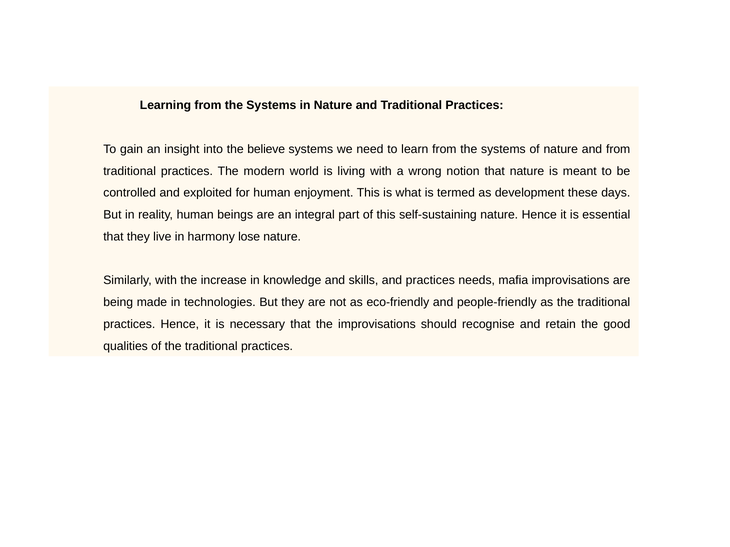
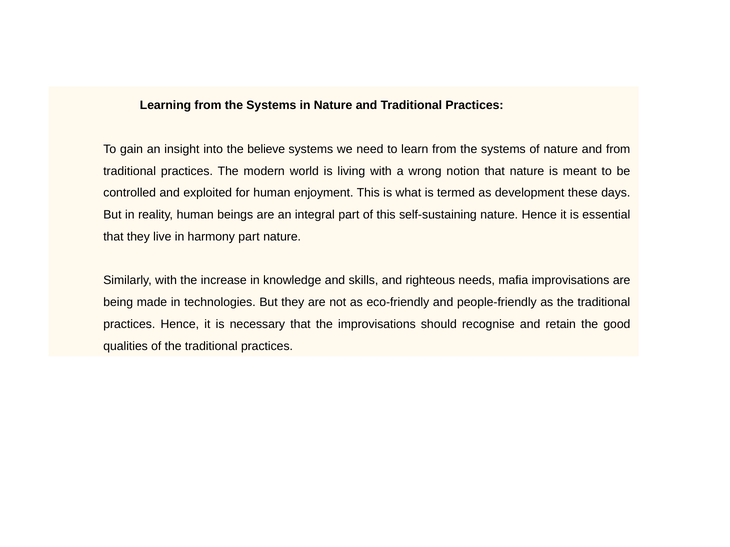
harmony lose: lose -> part (249, 237)
and practices: practices -> righteous (430, 281)
